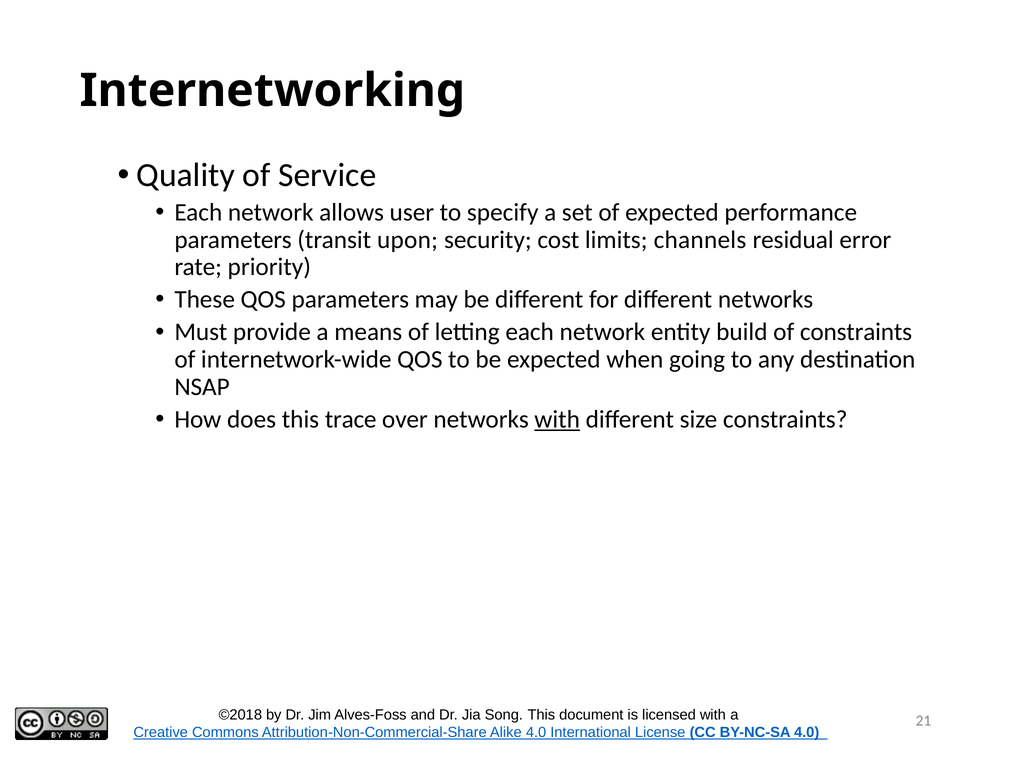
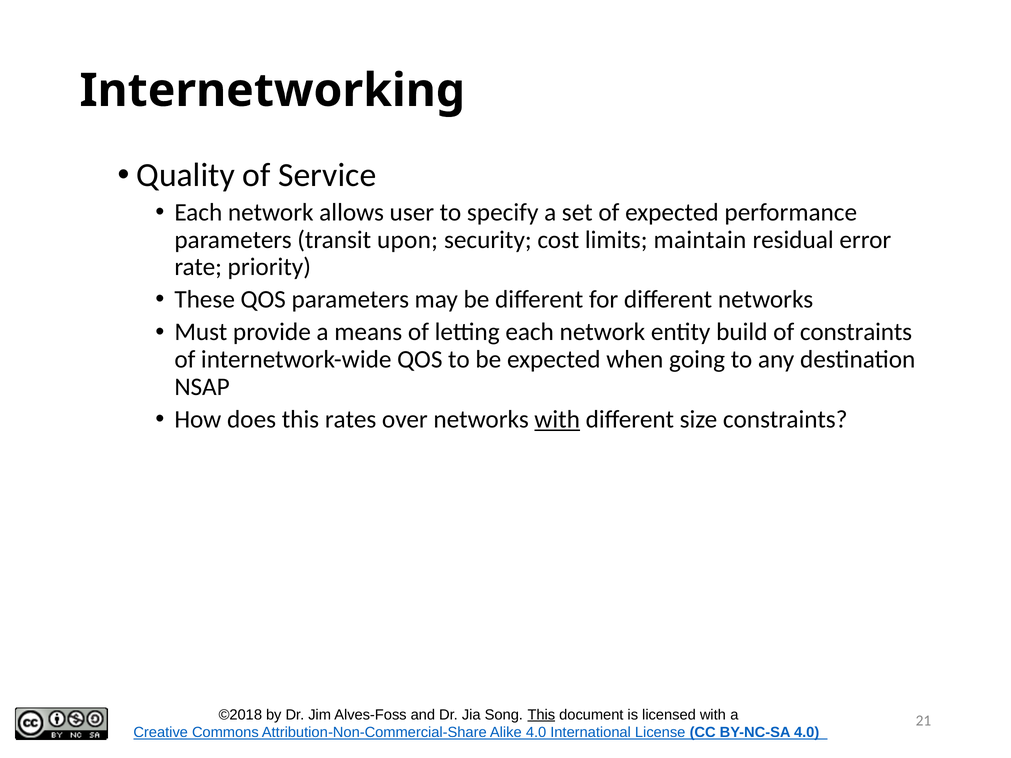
channels: channels -> maintain (700, 240)
trace: trace -> rates (351, 419)
This underline: none -> present (541, 715)
